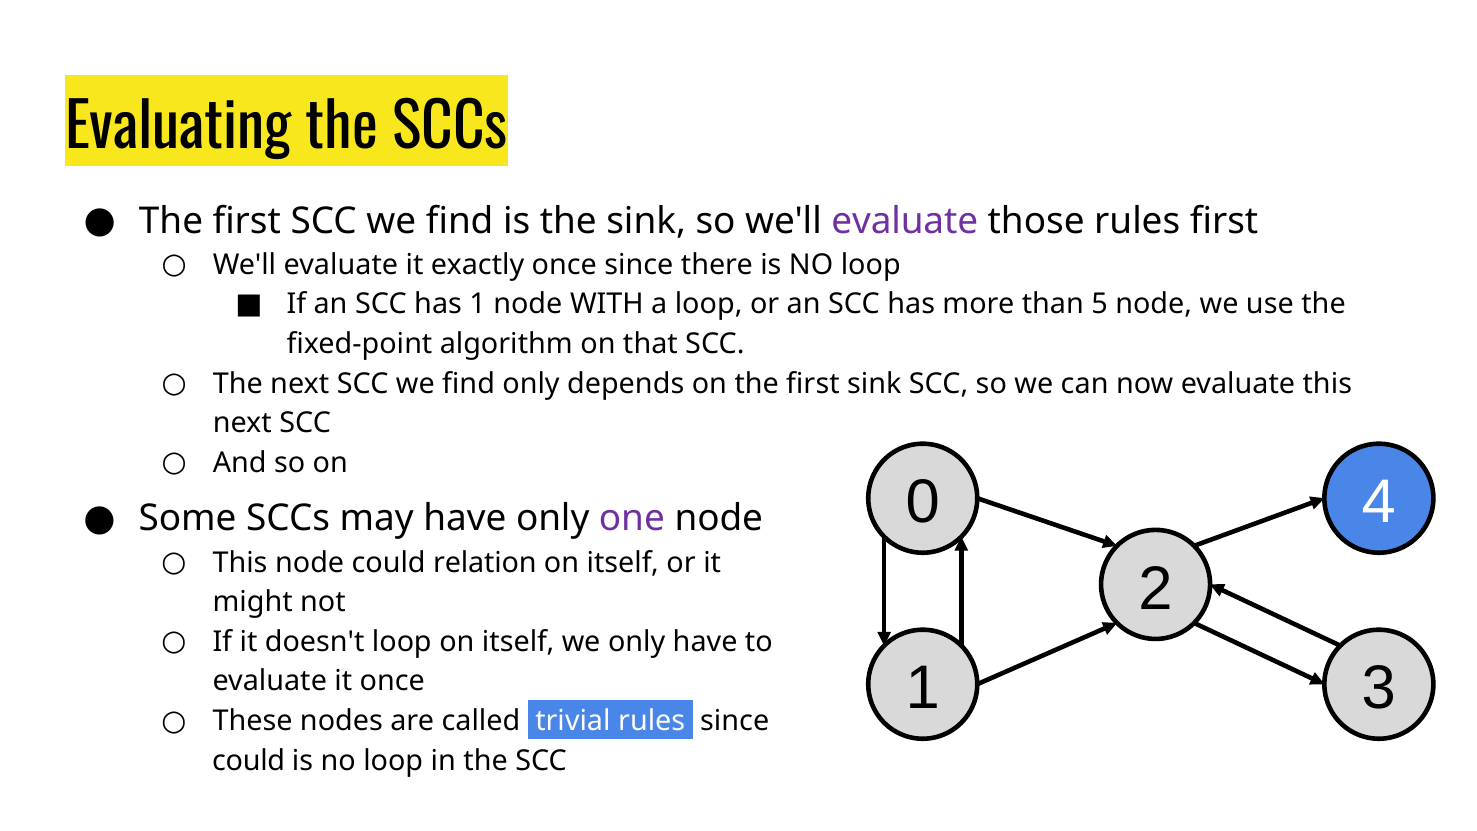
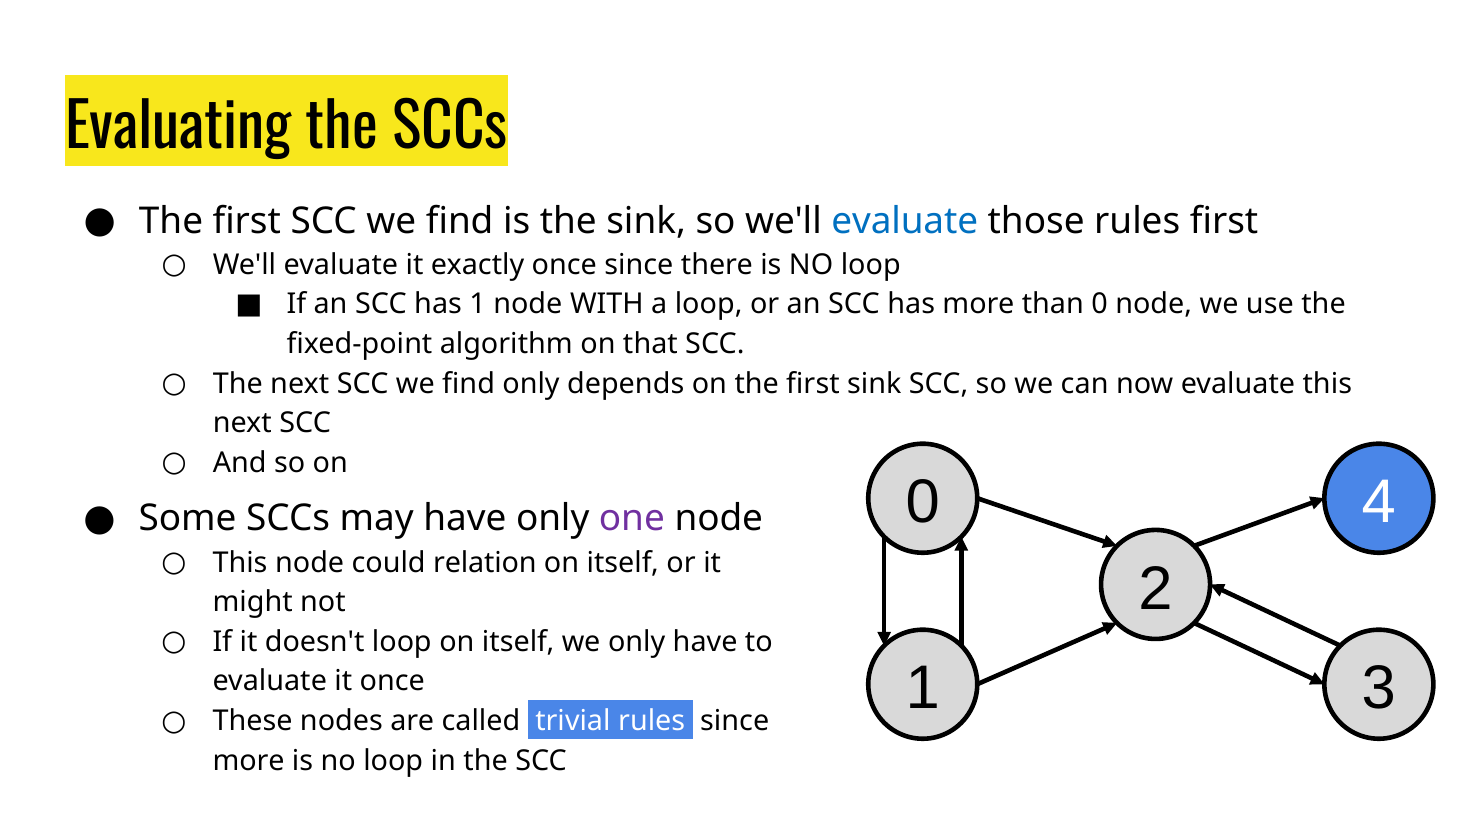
evaluate colour: purple -> blue (905, 221)
than 5: 5 -> 0 (1100, 304)
could: could -> more (249, 760)
